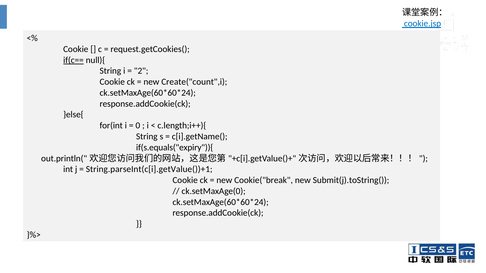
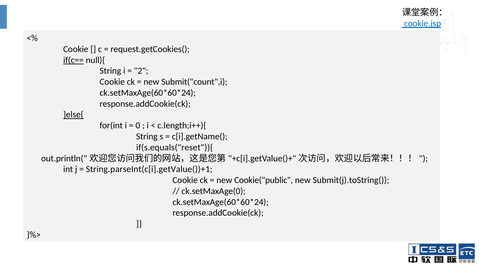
Create("count",i: Create("count",i -> Submit("count",i (194, 82)
}else{ underline: none -> present (73, 115)
if(s.equals("expiry")){: if(s.equals("expiry")){ -> if(s.equals("reset")){ (175, 148)
Cookie("break: Cookie("break -> Cookie("public (264, 180)
